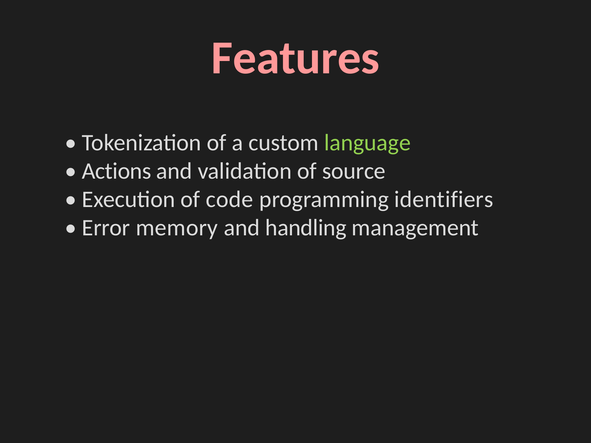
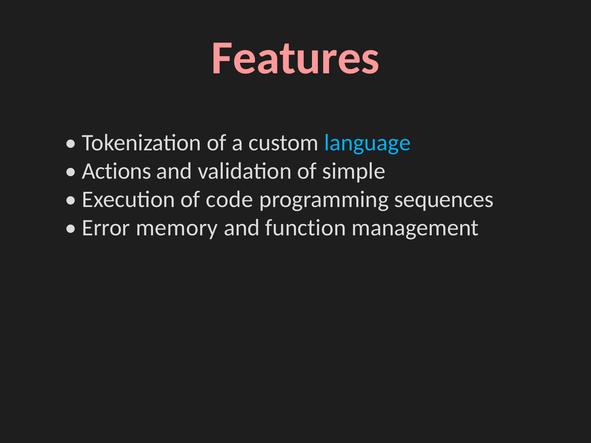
language colour: light green -> light blue (367, 143)
source: source -> simple (354, 171)
identifiers: identifiers -> sequences (444, 200)
handling: handling -> function (306, 228)
